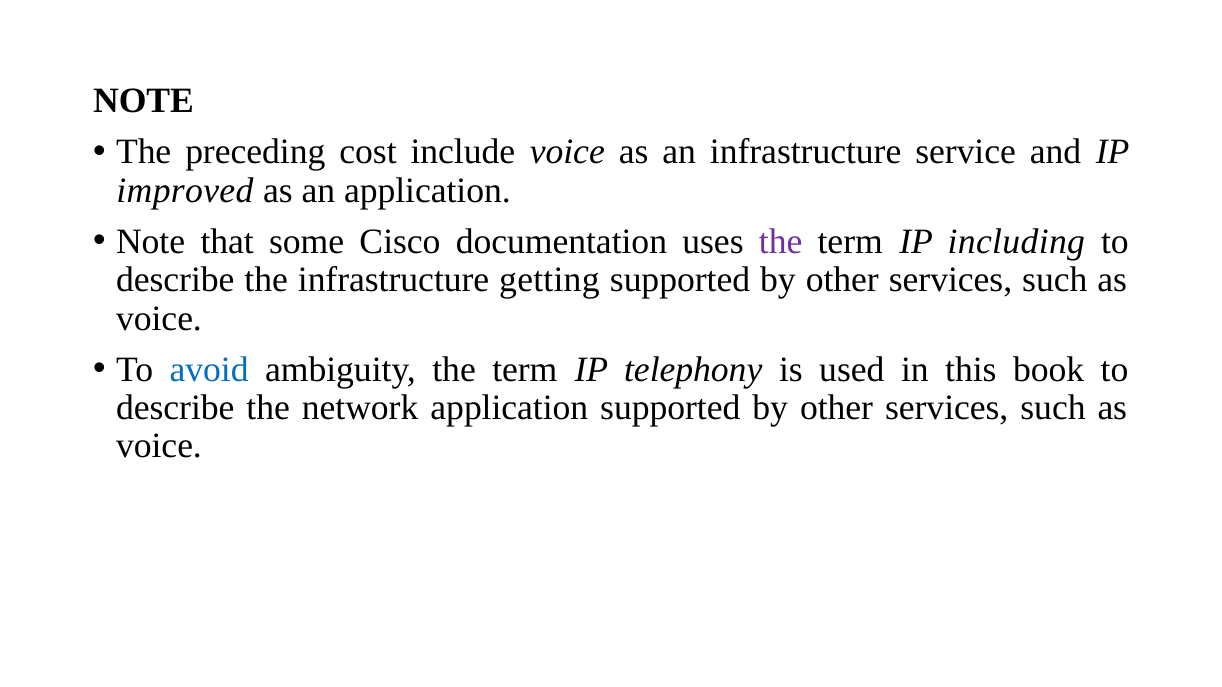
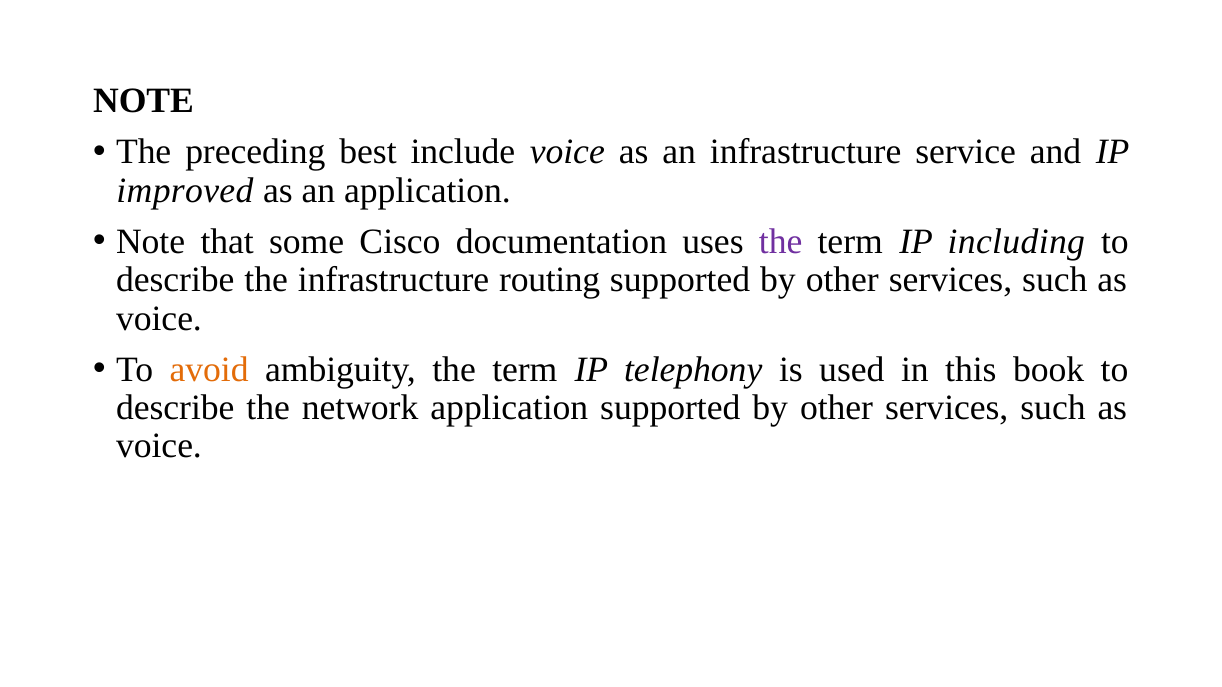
cost: cost -> best (368, 152)
getting: getting -> routing (550, 280)
avoid colour: blue -> orange (209, 370)
